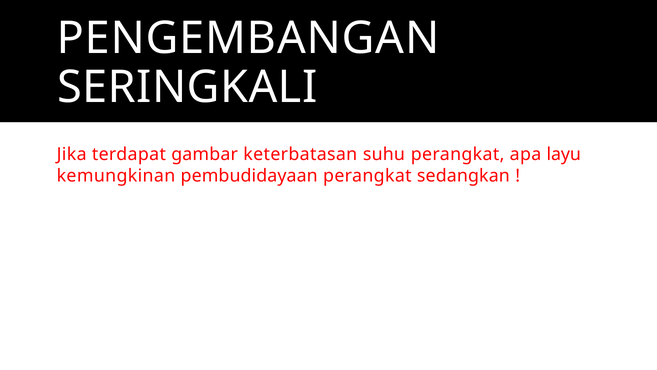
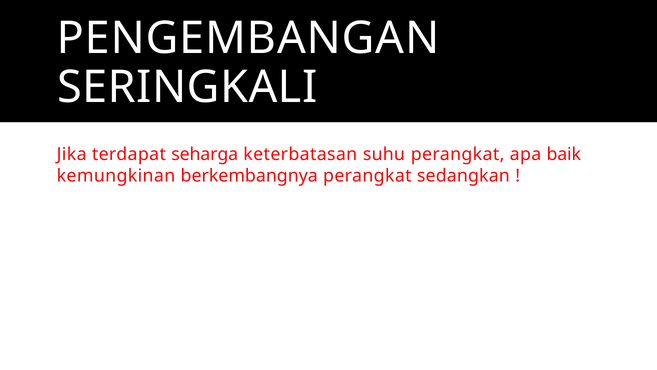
gambar: gambar -> seharga (205, 154)
layu: layu -> baik (564, 154)
pembudidayaan: pembudidayaan -> berkembangnya (249, 176)
